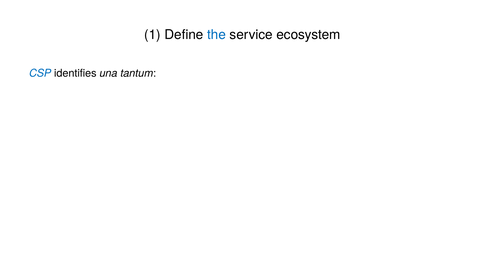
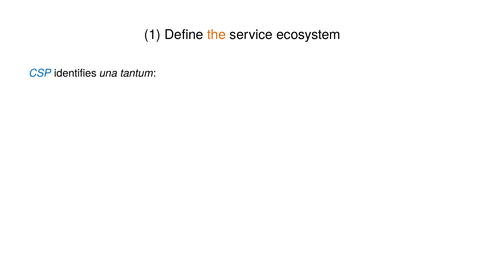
the colour: blue -> orange (217, 35)
